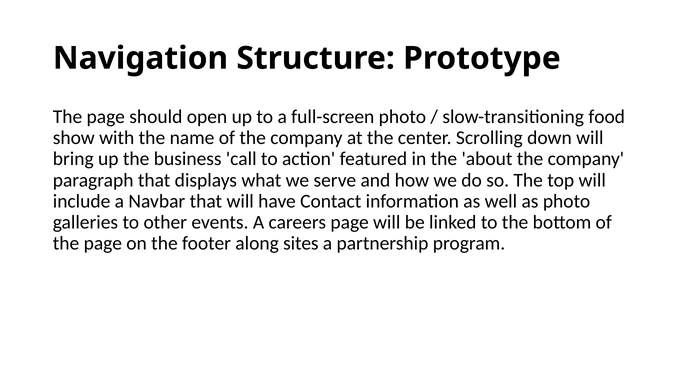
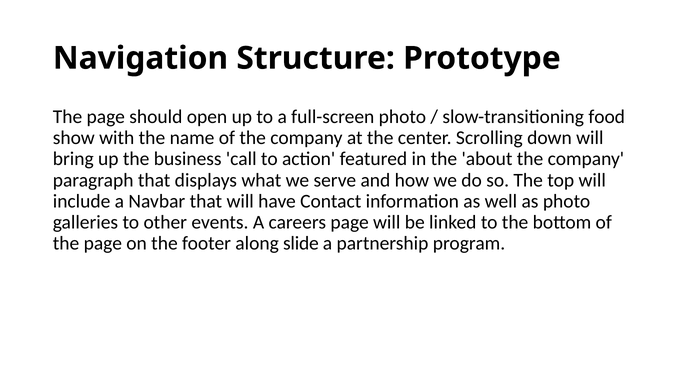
sites: sites -> slide (301, 243)
